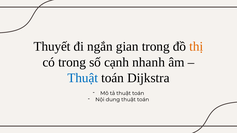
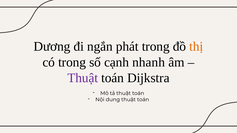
Thuyết: Thuyết -> Dương (52, 47)
gian: gian -> phát (127, 47)
Thuật colour: blue -> purple (83, 78)
